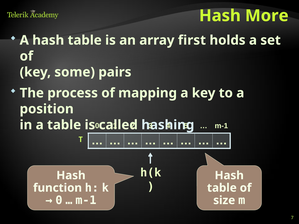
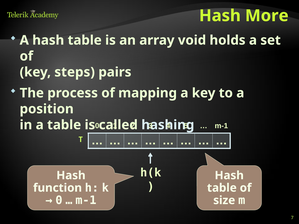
first: first -> void (192, 40)
some: some -> steps (75, 72)
